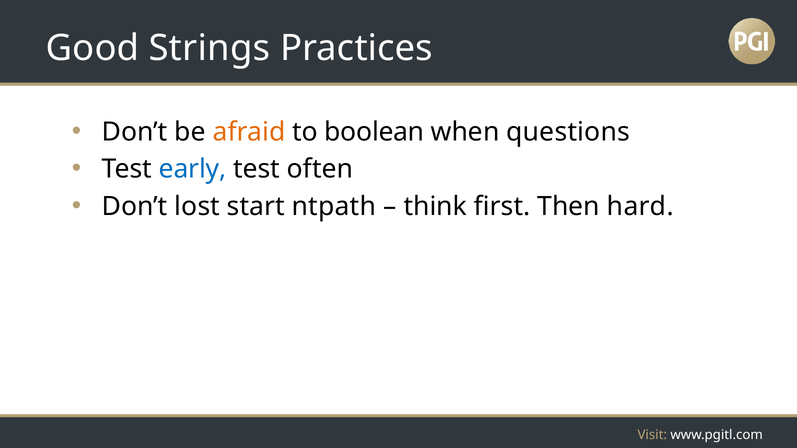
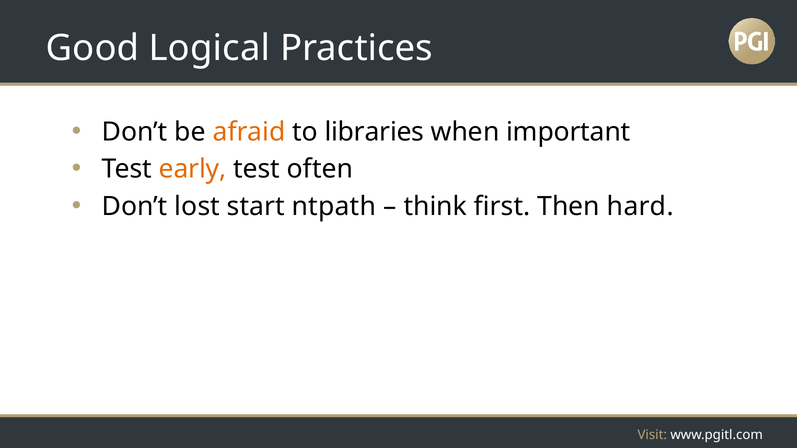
Strings: Strings -> Logical (209, 48)
boolean: boolean -> libraries (374, 132)
questions: questions -> important (568, 132)
early colour: blue -> orange (193, 169)
